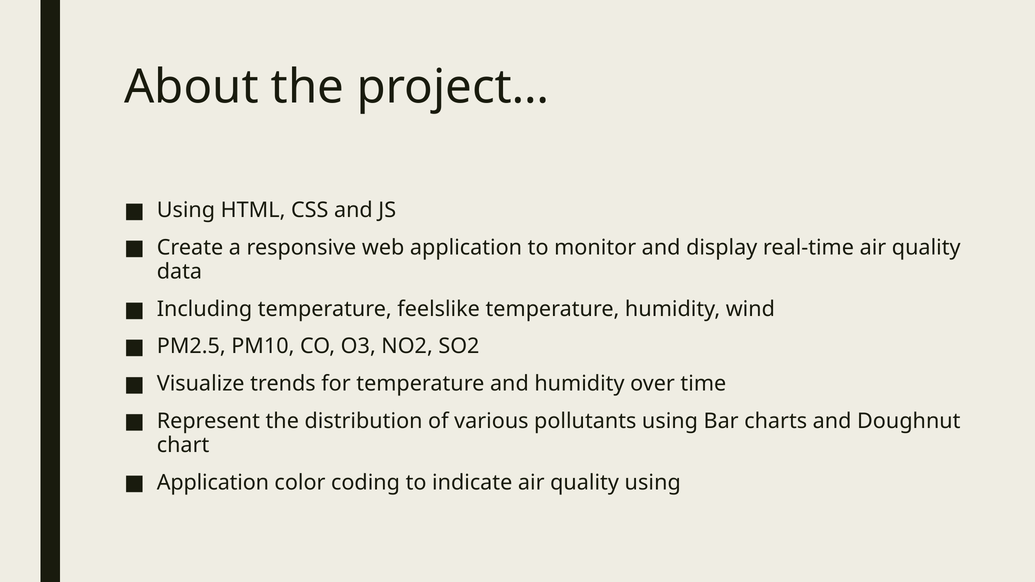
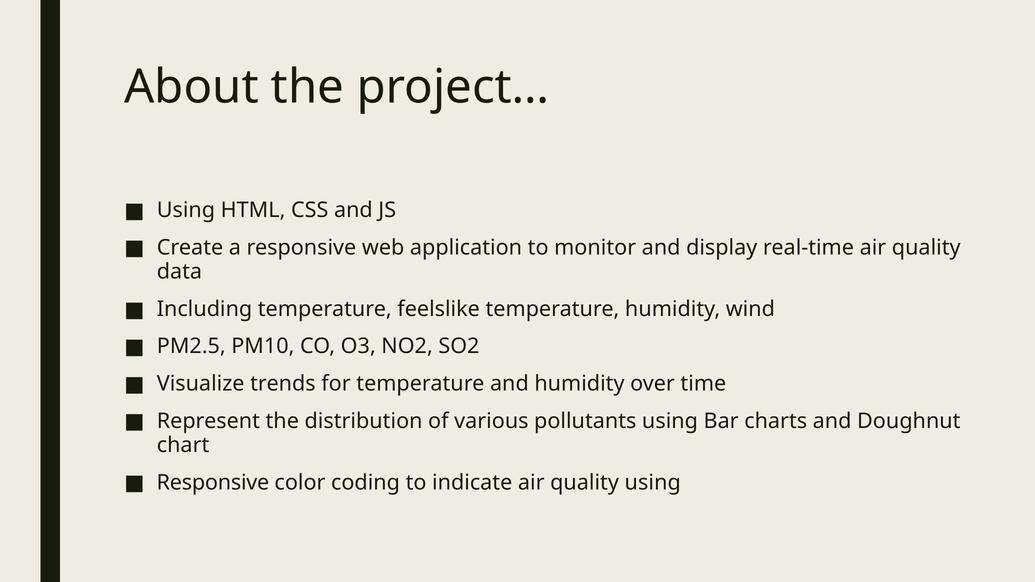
Application: Application -> Responsive (213, 483)
